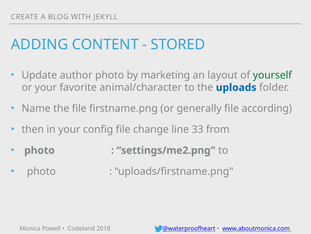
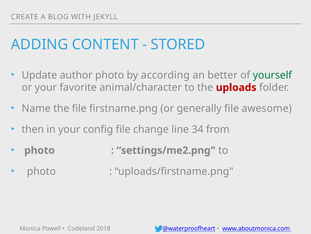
marketing: marketing -> according (165, 75)
layout: layout -> better (223, 75)
uploads colour: blue -> red (236, 87)
according: according -> awesome (267, 108)
33: 33 -> 34 (198, 129)
